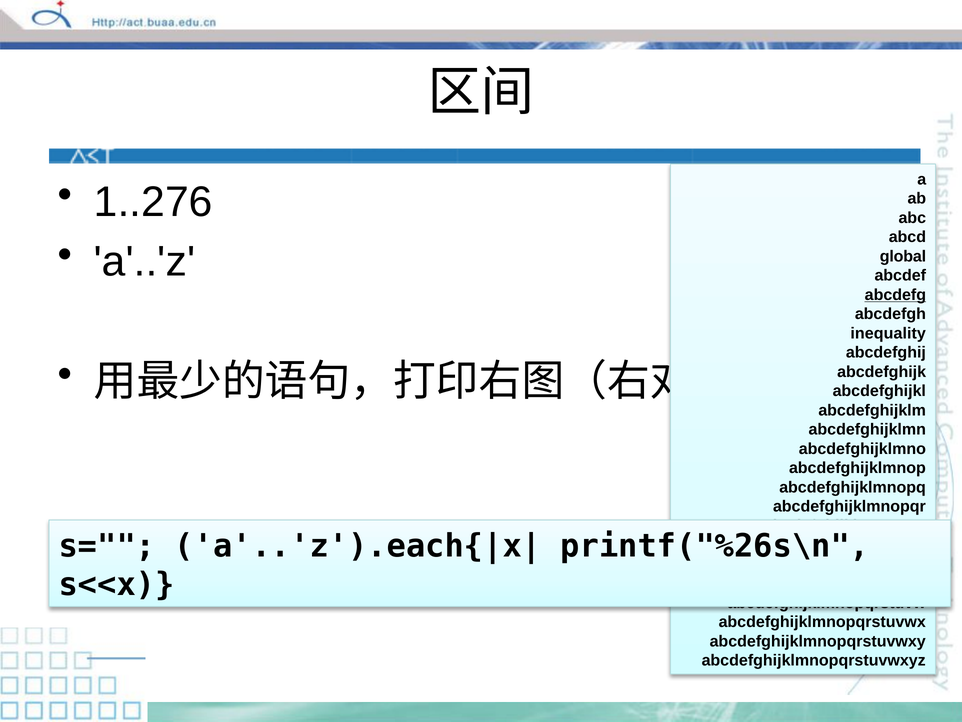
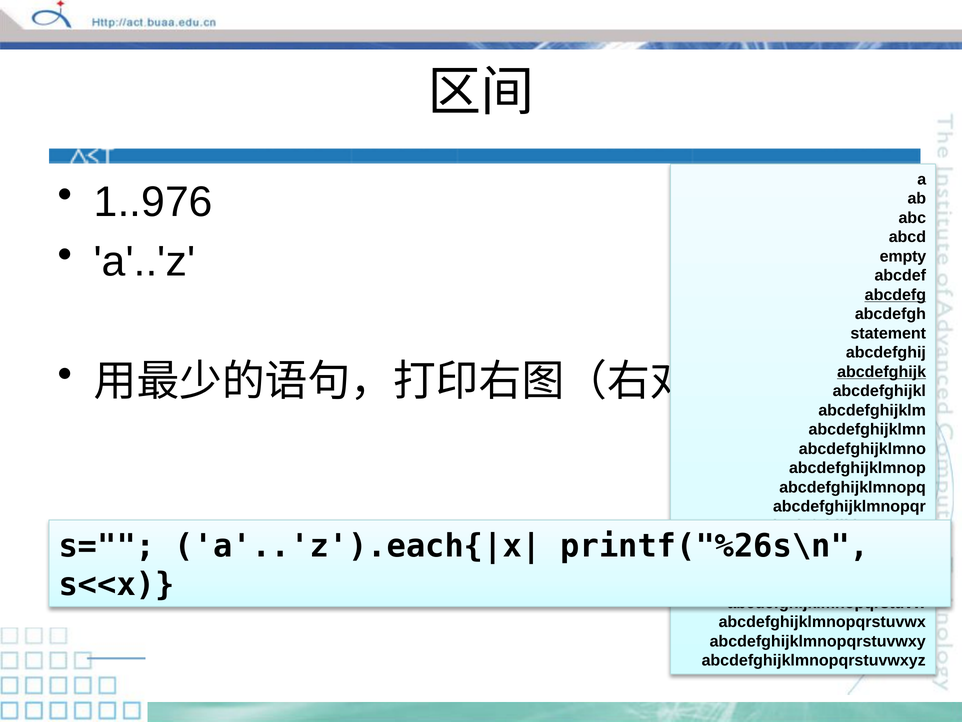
1..276: 1..276 -> 1..976 (153, 202)
global: global -> empty (903, 256)
inequality: inequality -> statement (888, 333)
abcdefghijk underline: none -> present (882, 372)
